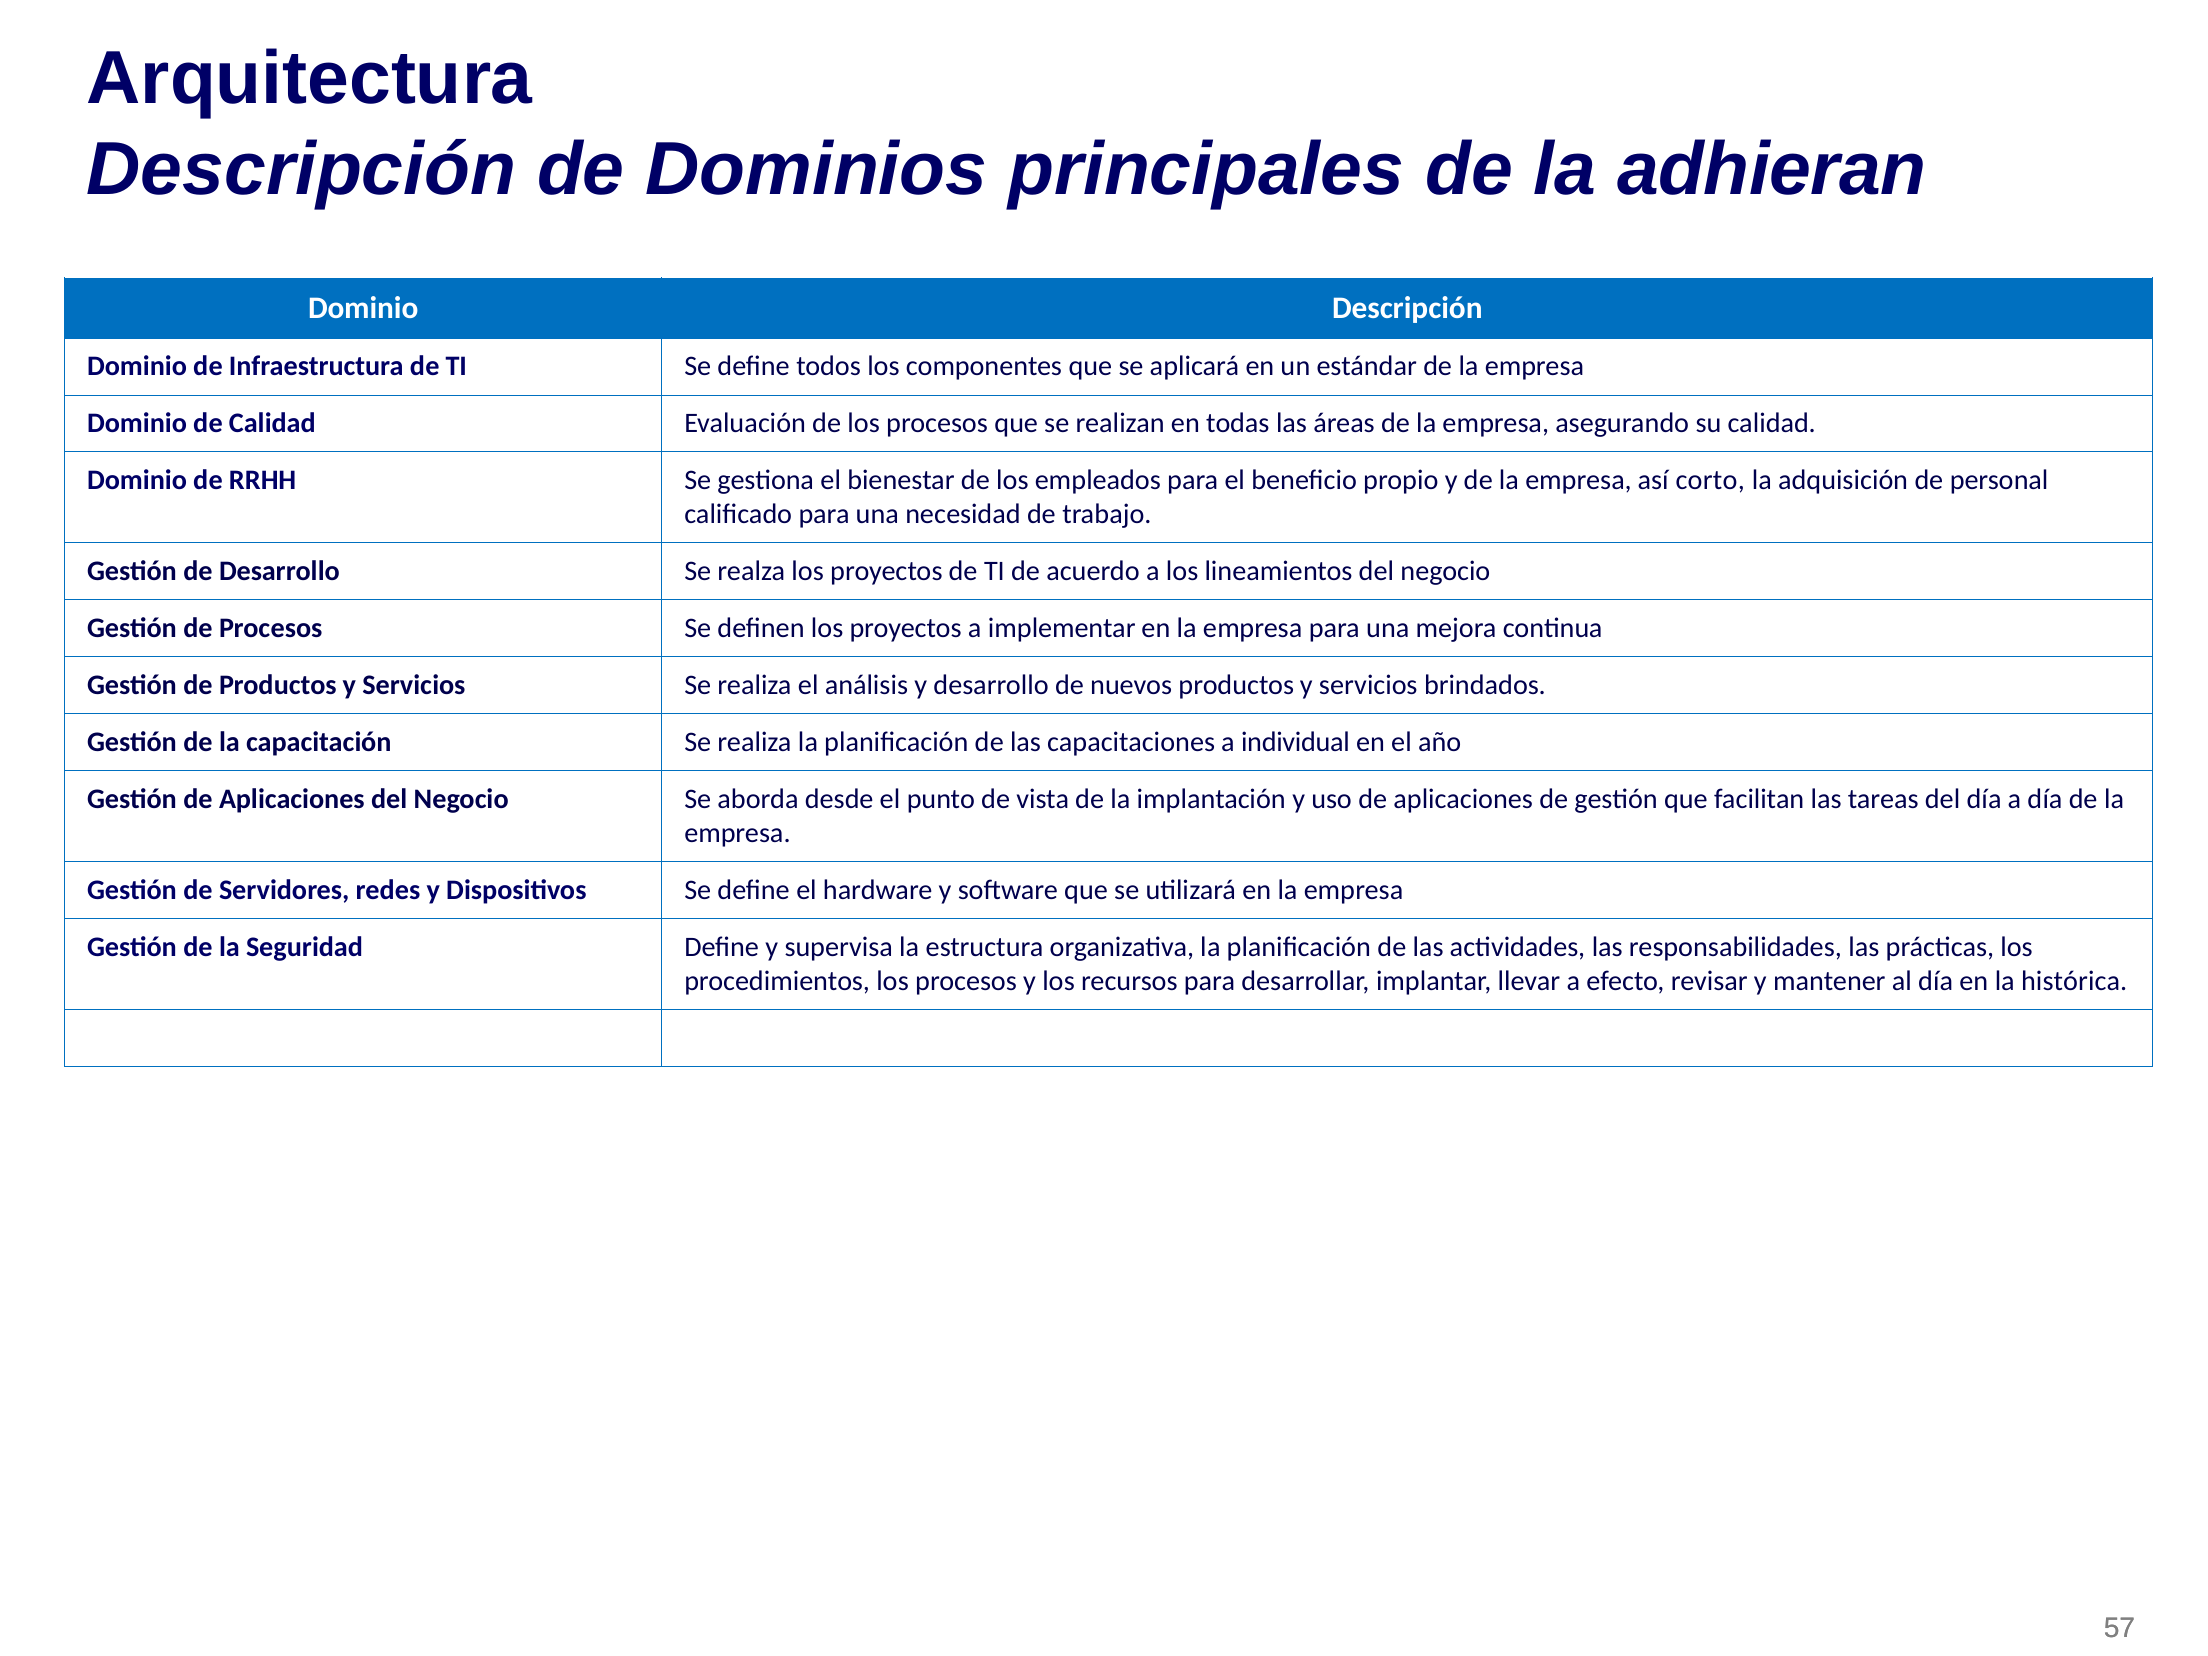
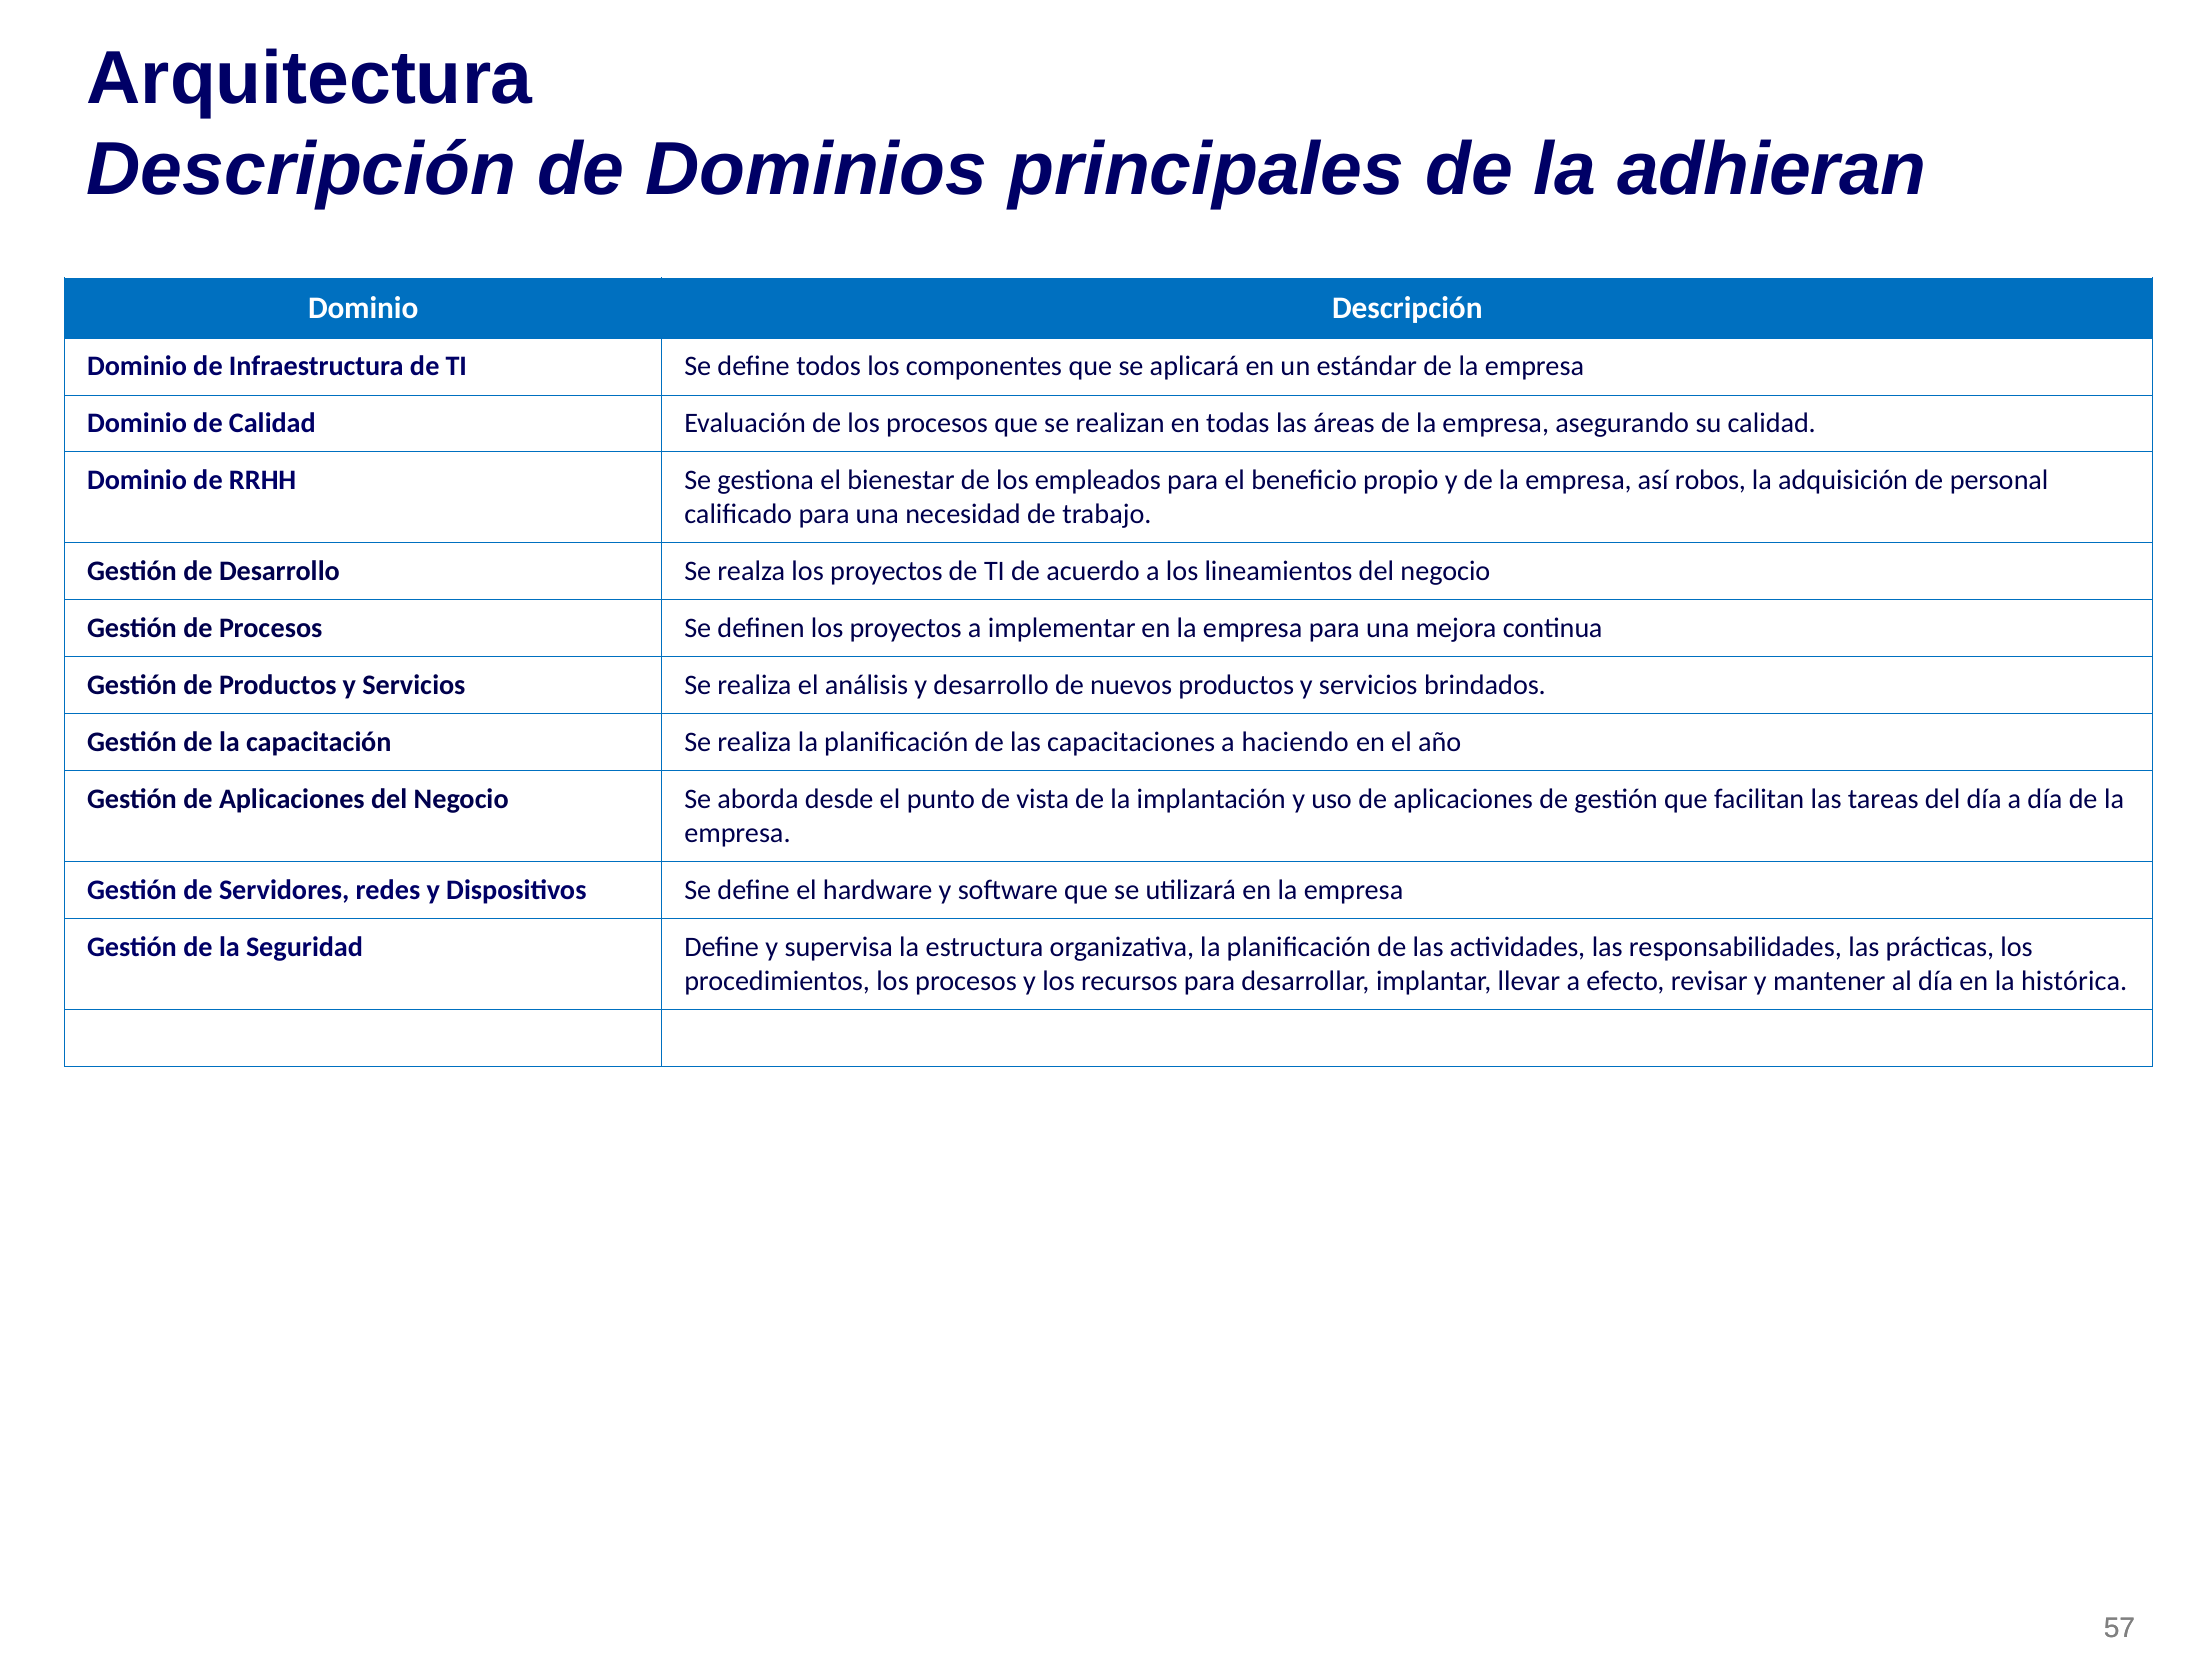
corto: corto -> robos (1710, 480)
individual: individual -> haciendo (1295, 742)
